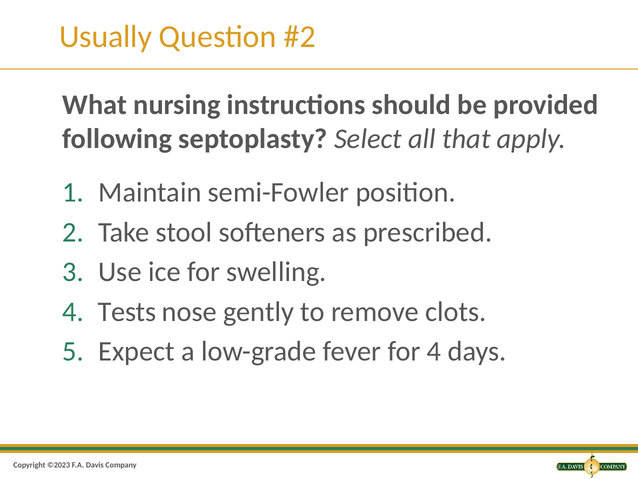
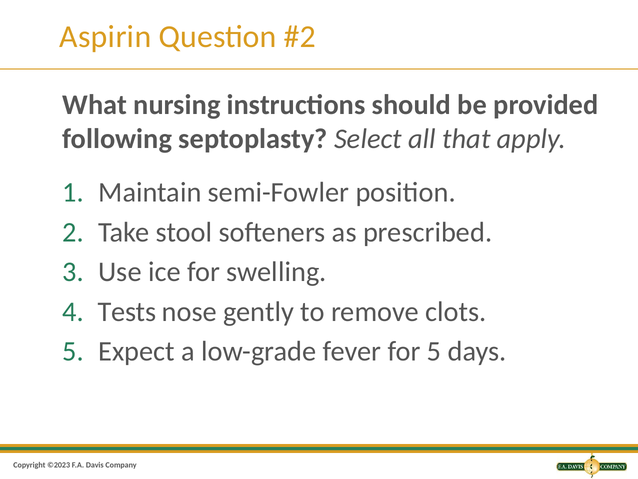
Usually: Usually -> Aspirin (105, 37)
for 4: 4 -> 5 (434, 351)
